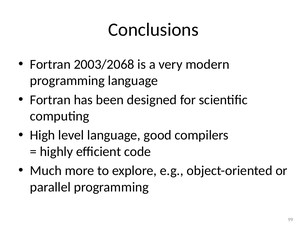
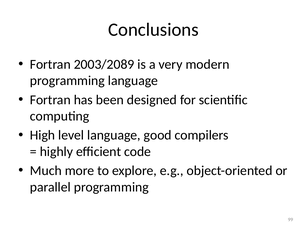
2003/2068: 2003/2068 -> 2003/2089 (104, 64)
